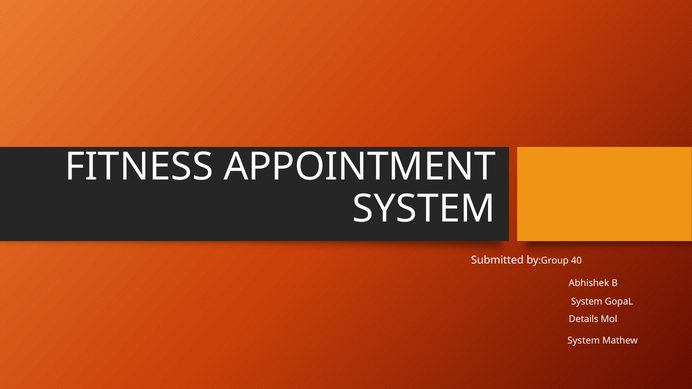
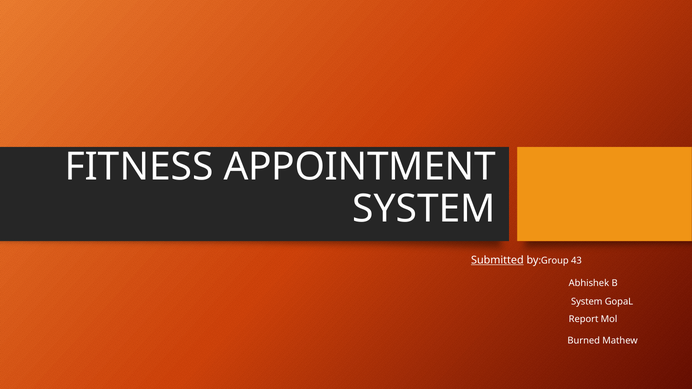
Submitted underline: none -> present (497, 260)
40: 40 -> 43 (576, 261)
Details: Details -> Report (584, 319)
System: System -> Burned (584, 341)
